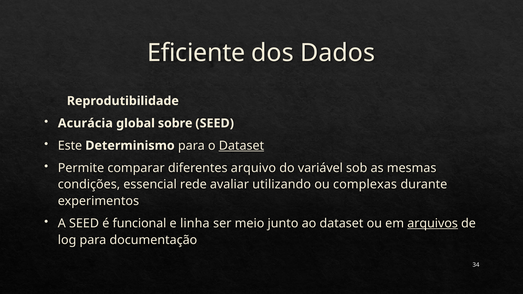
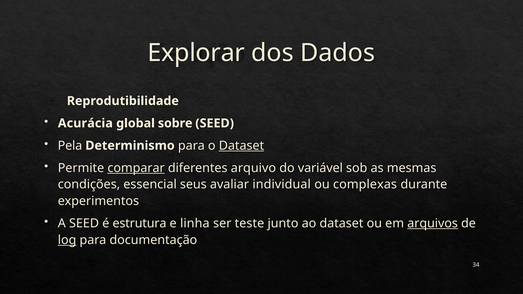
Eficiente: Eficiente -> Explorar (196, 53)
Este: Este -> Pela (70, 146)
comparar underline: none -> present (136, 168)
rede: rede -> seus (193, 185)
utilizando: utilizando -> individual (282, 185)
funcional: funcional -> estrutura (139, 223)
meio: meio -> teste (249, 223)
log underline: none -> present (67, 240)
